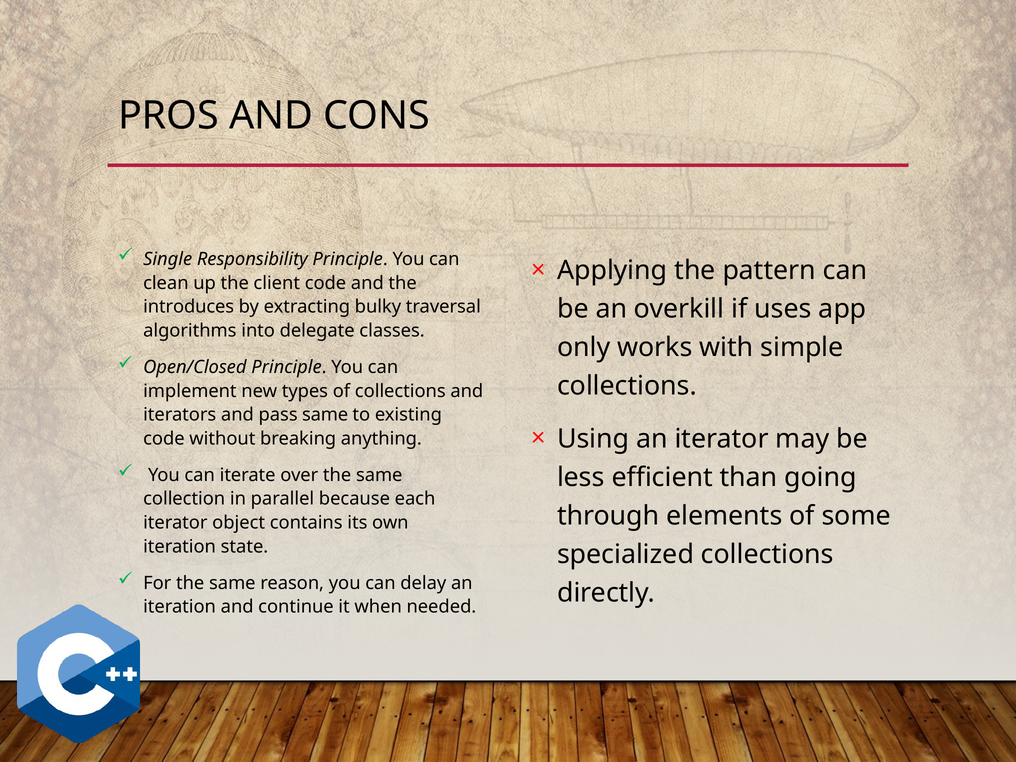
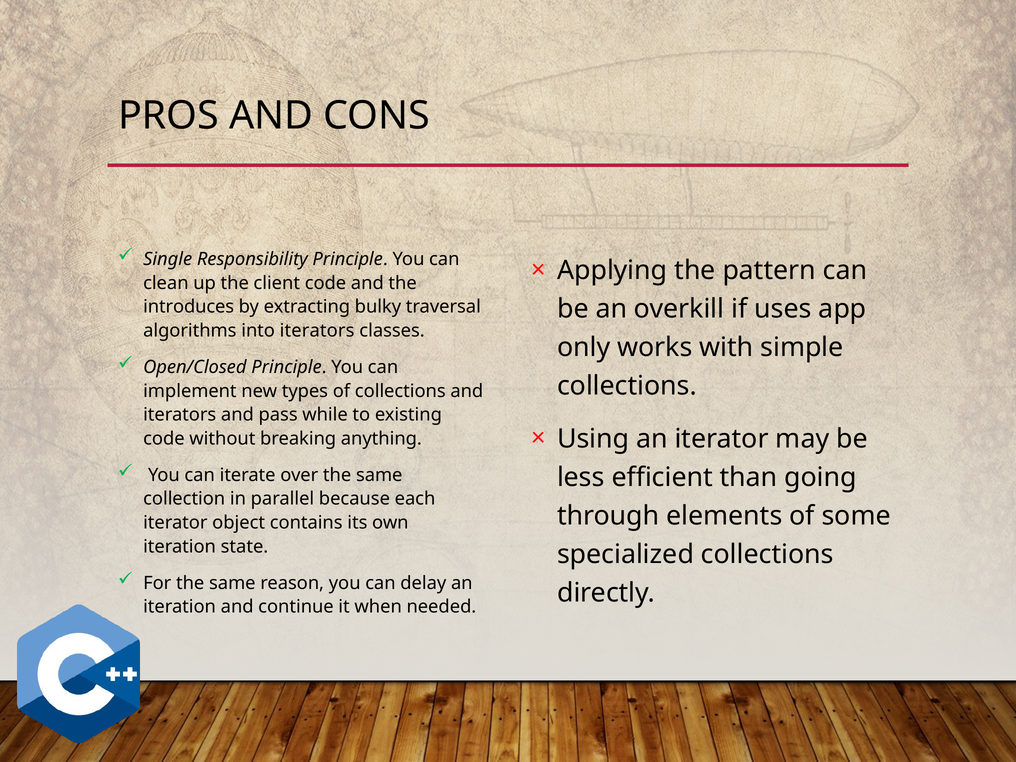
into delegate: delegate -> iterators (317, 331)
pass same: same -> while (325, 415)
